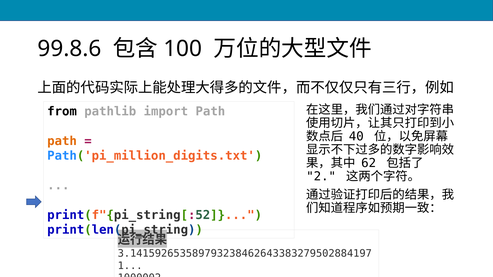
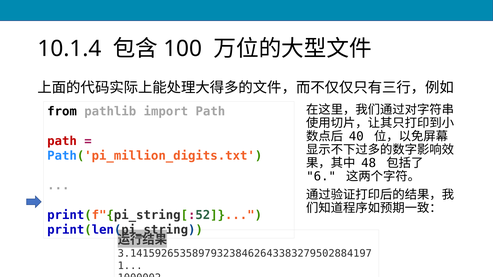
99.8.6: 99.8.6 -> 10.1.4 (69, 49)
path colour: orange -> red (62, 141)
62: 62 -> 48 (369, 163)
2: 2 -> 6 (321, 177)
